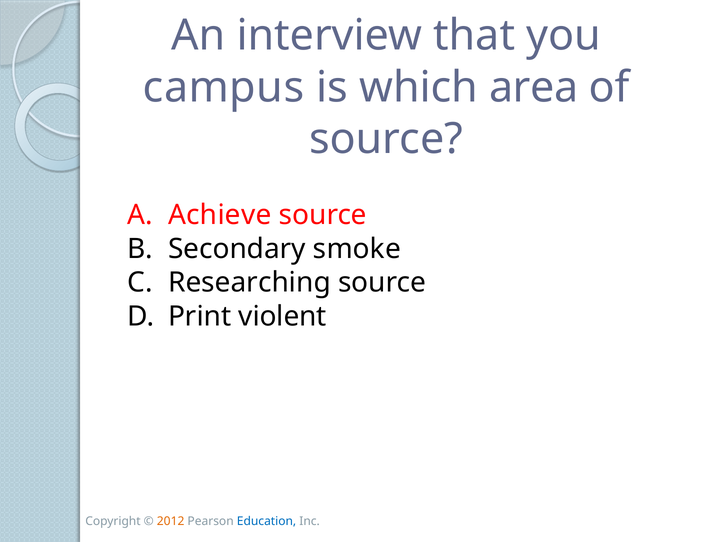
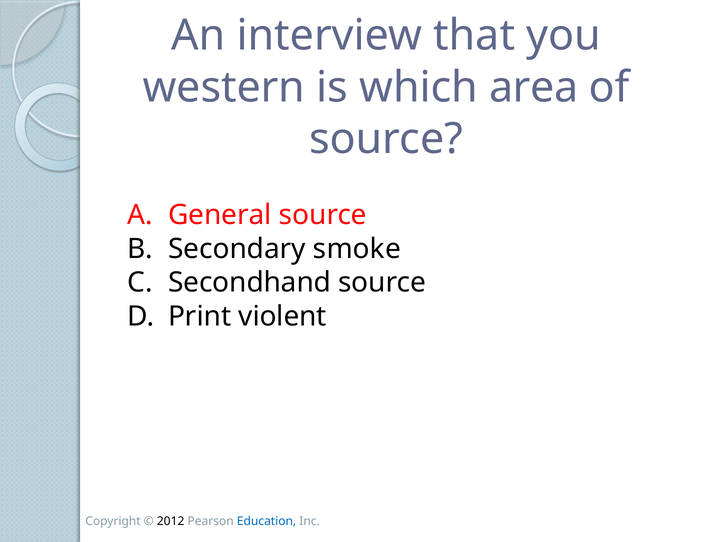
campus: campus -> western (224, 87)
Achieve: Achieve -> General (220, 215)
Researching: Researching -> Secondhand (250, 282)
2012 colour: orange -> black (171, 521)
